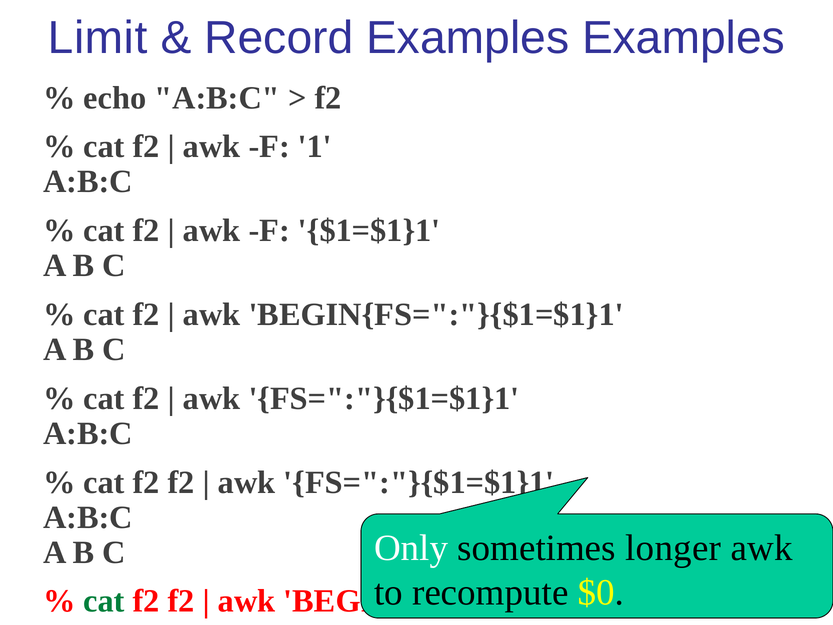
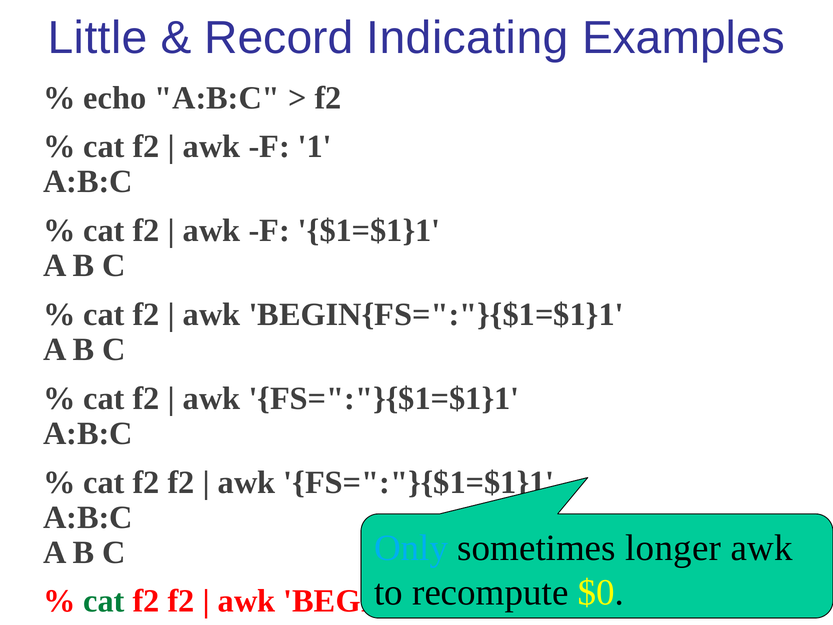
Limit: Limit -> Little (98, 38)
Record Examples: Examples -> Indicating (467, 38)
Only colour: white -> light blue (411, 548)
